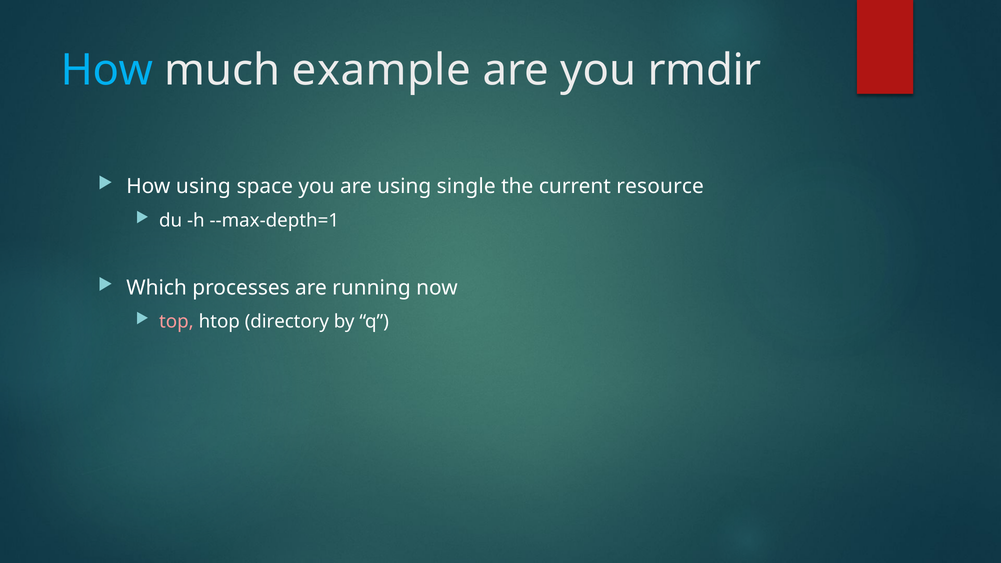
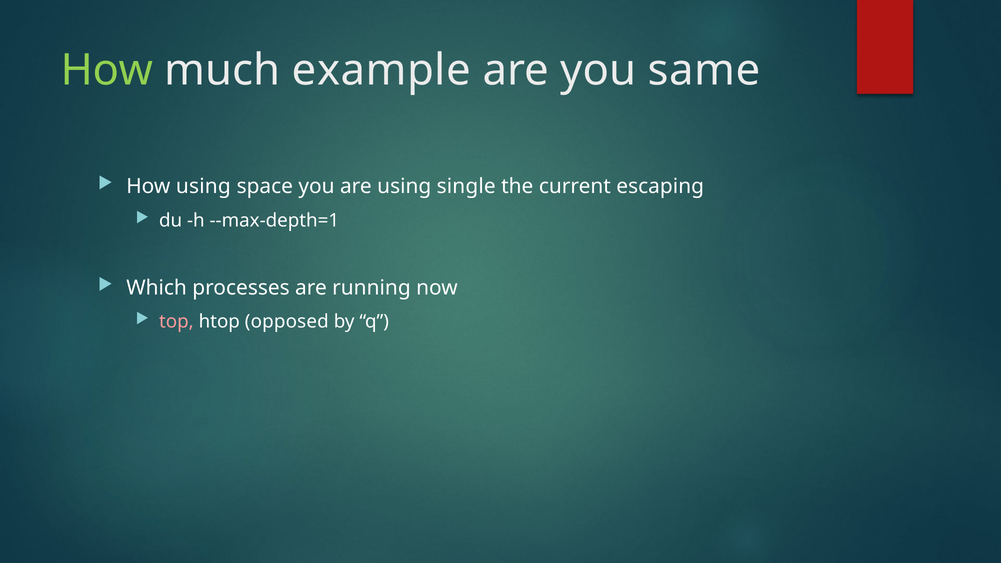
How colour: light blue -> light green (107, 70)
rmdir: rmdir -> same (704, 70)
resource: resource -> escaping (660, 186)
directory: directory -> opposed (287, 322)
